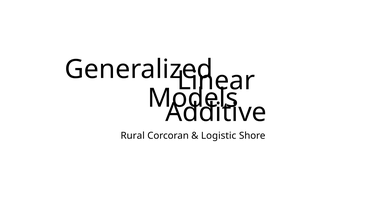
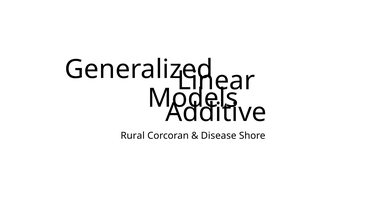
Logistic: Logistic -> Disease (219, 136)
